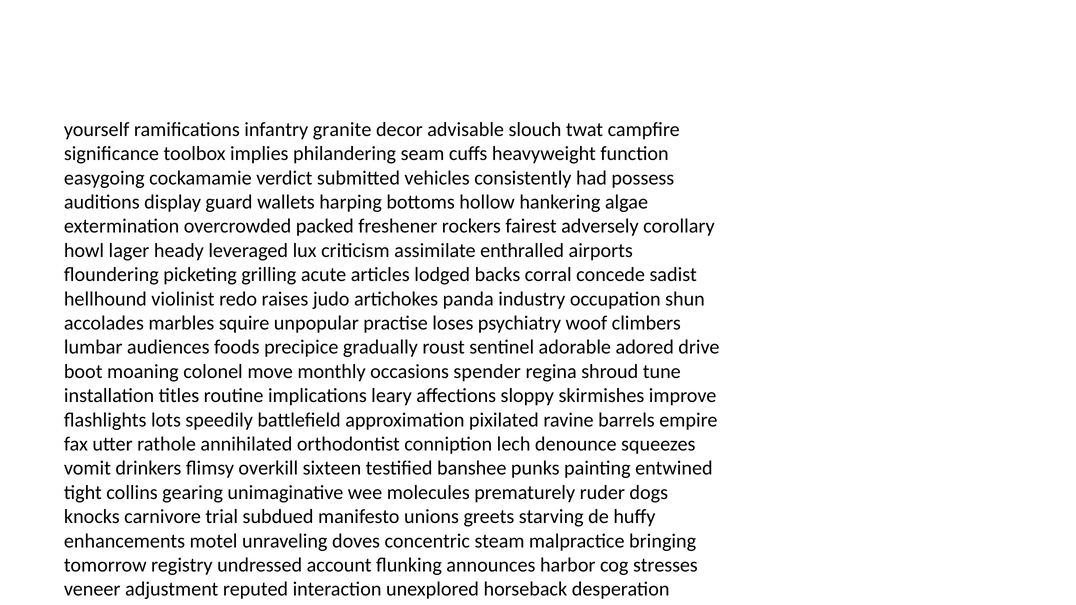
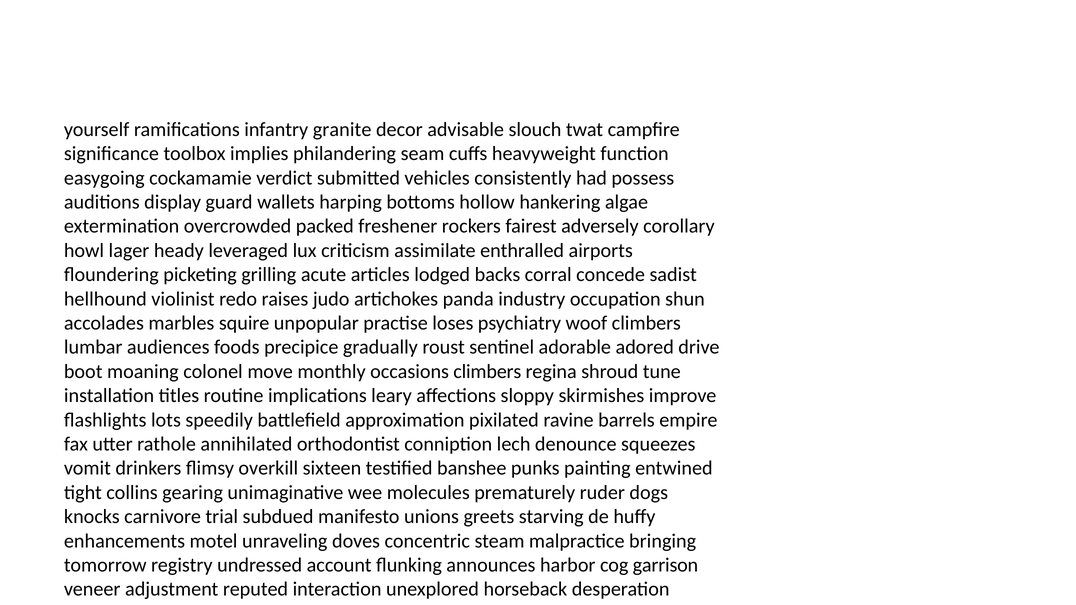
occasions spender: spender -> climbers (487, 372)
stresses: stresses -> garrison (665, 565)
